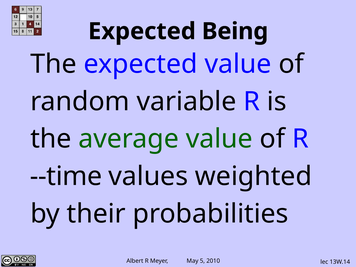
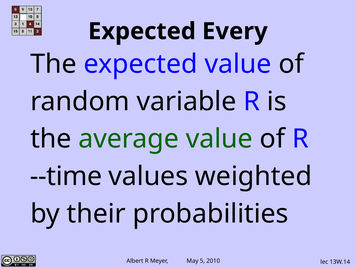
Being: Being -> Every (235, 31)
